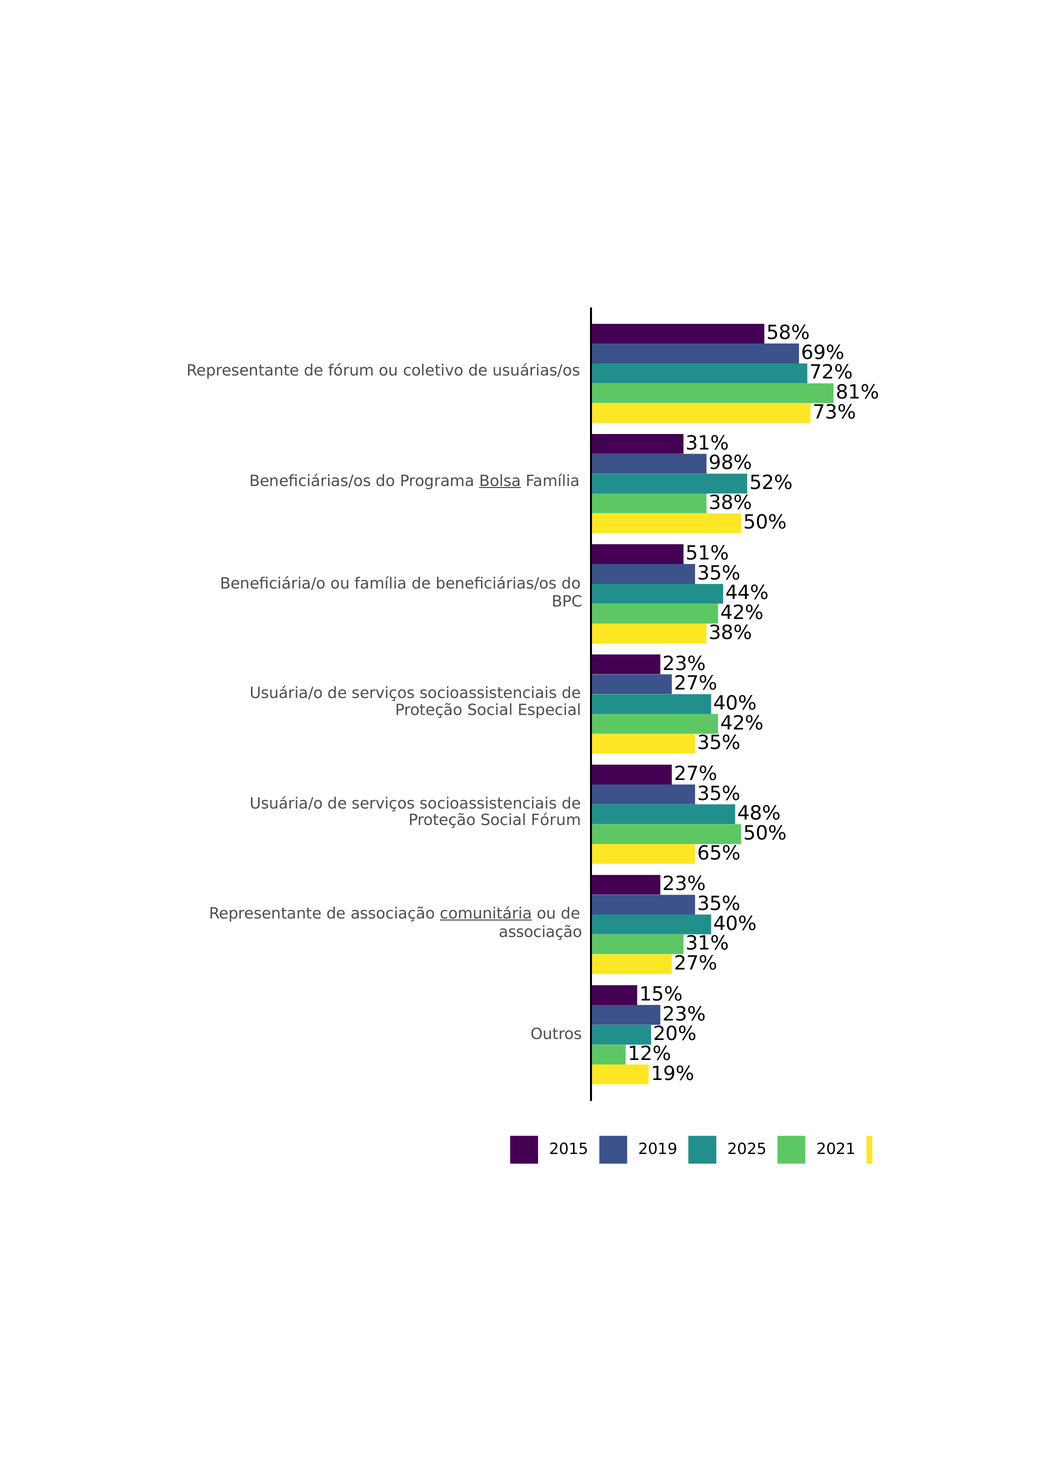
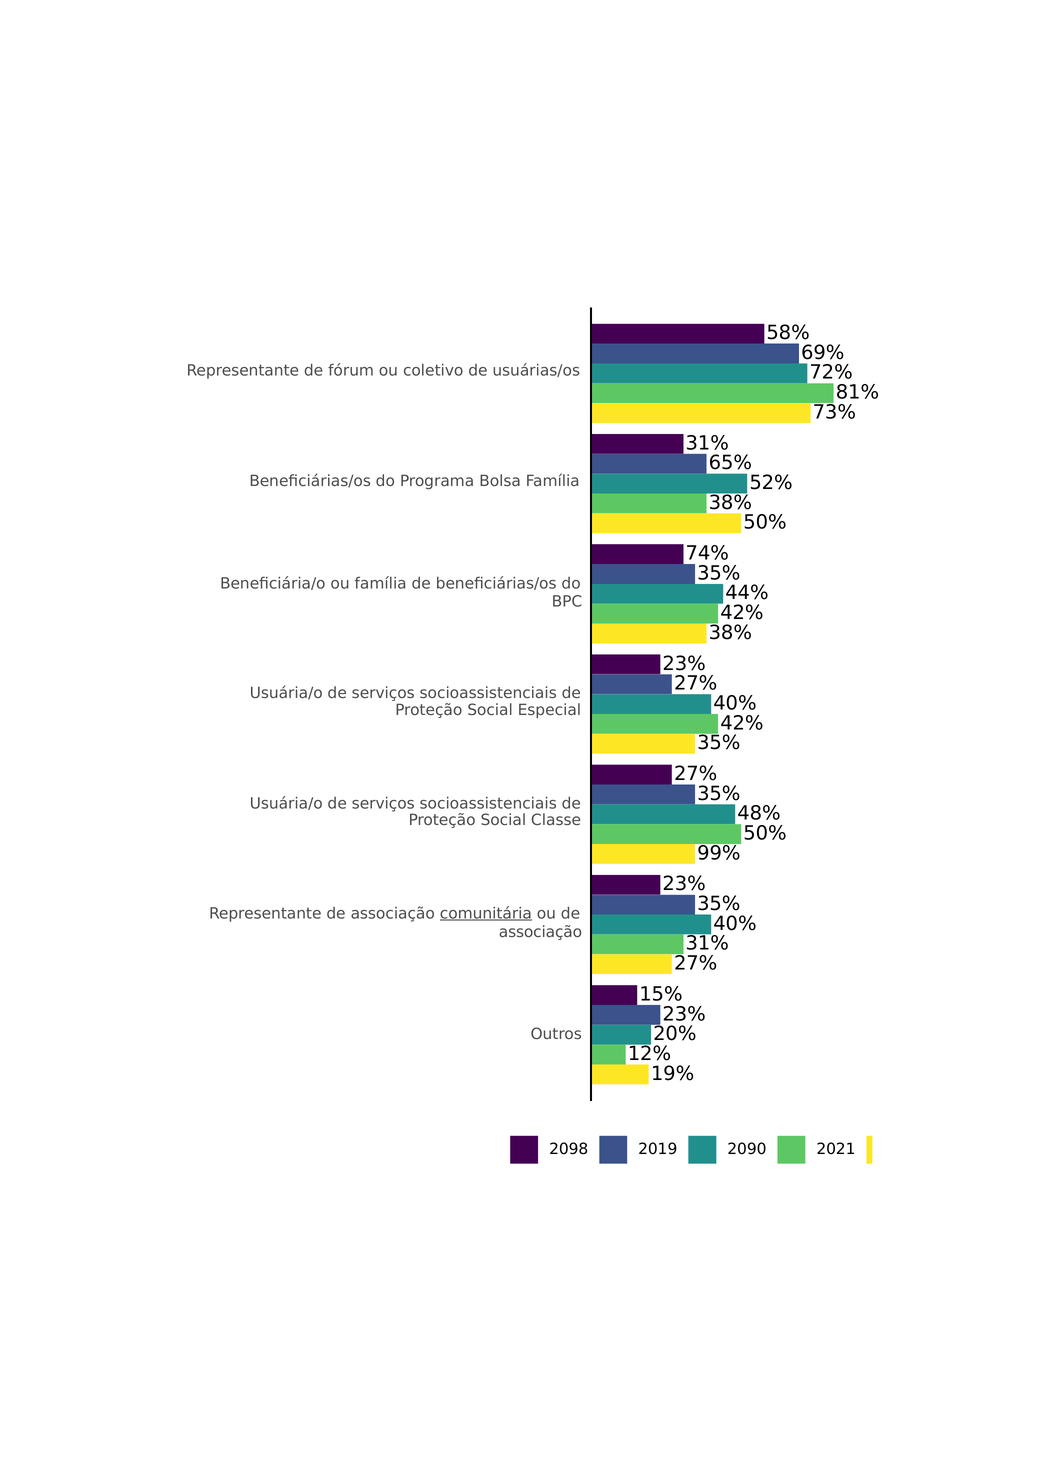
98%: 98% -> 65% (730, 463)
Bolsa underline: present -> none (500, 481)
51%: 51% -> 74% (707, 553)
Social Fórum: Fórum -> Classe (556, 820)
65%: 65% -> 99% (719, 853)
2015: 2015 -> 2098 (569, 1150)
2025: 2025 -> 2090 (747, 1150)
